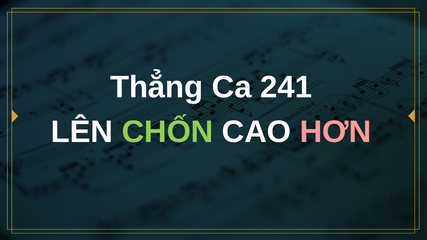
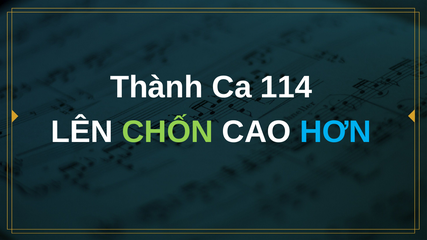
Thẳng: Thẳng -> Thành (157, 87)
241: 241 -> 114 (286, 87)
HƠN colour: pink -> light blue (335, 132)
